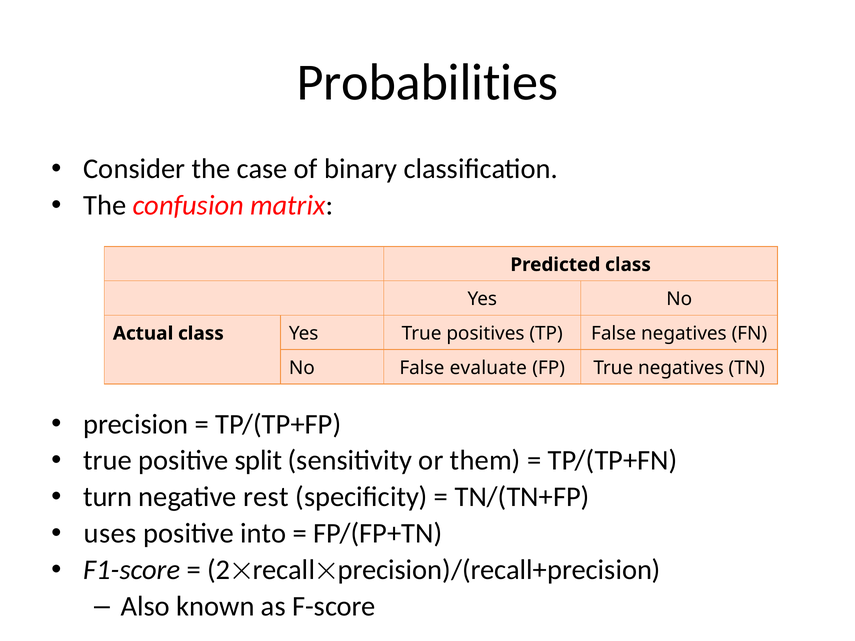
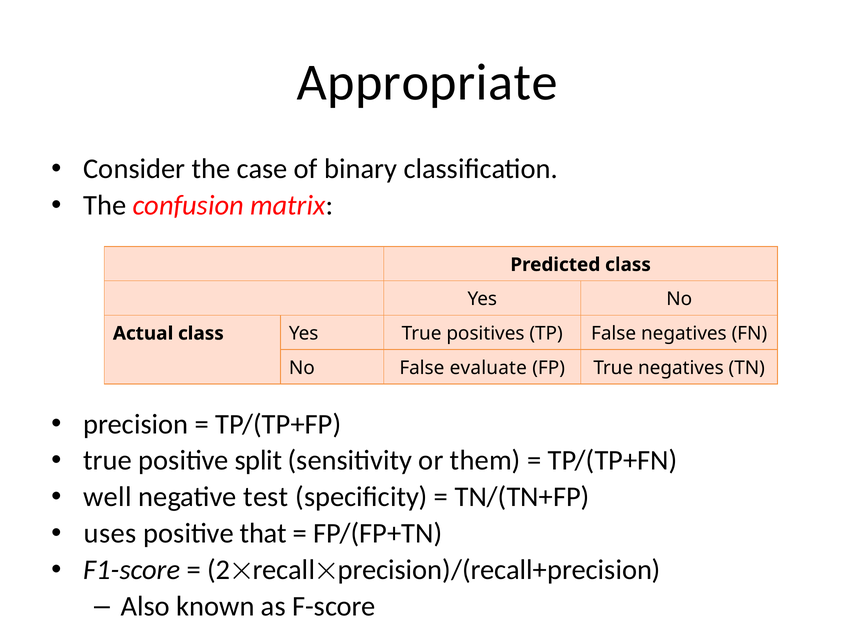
Probabilities: Probabilities -> Appropriate (427, 83)
turn: turn -> well (108, 497)
rest: rest -> test (266, 497)
into: into -> that (263, 534)
